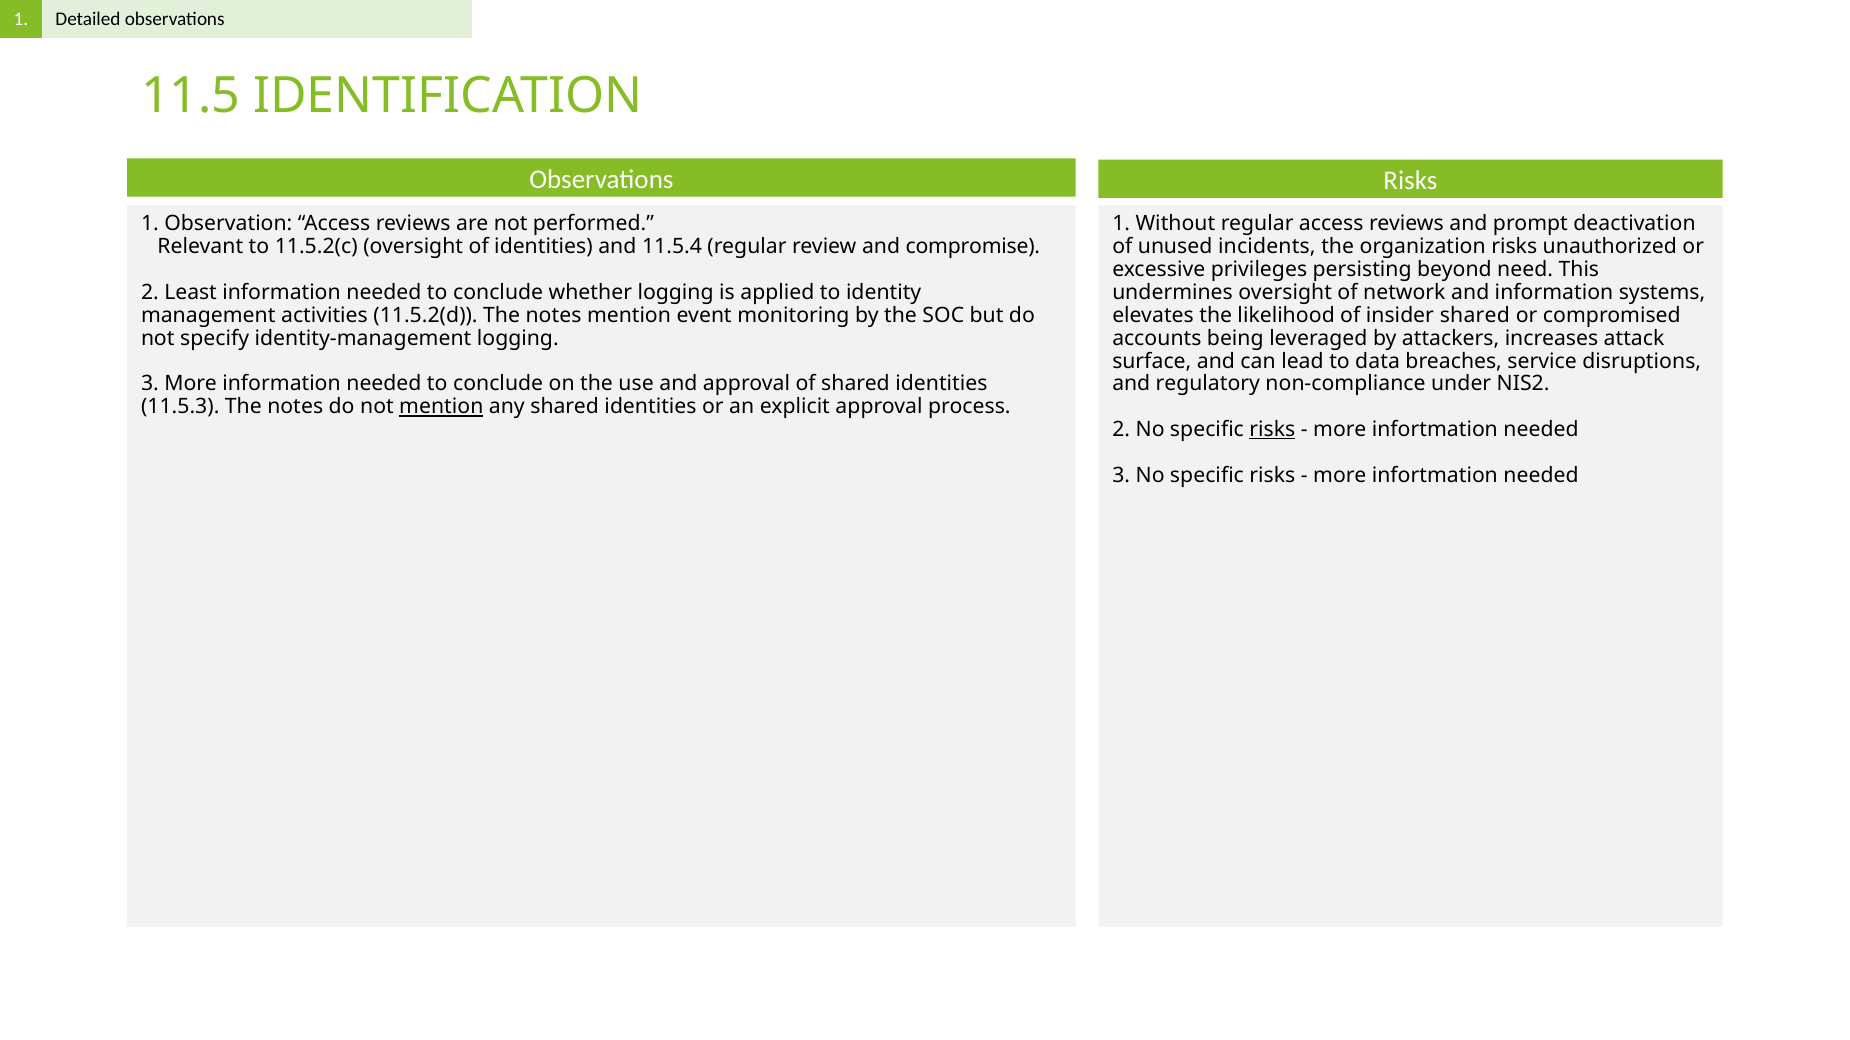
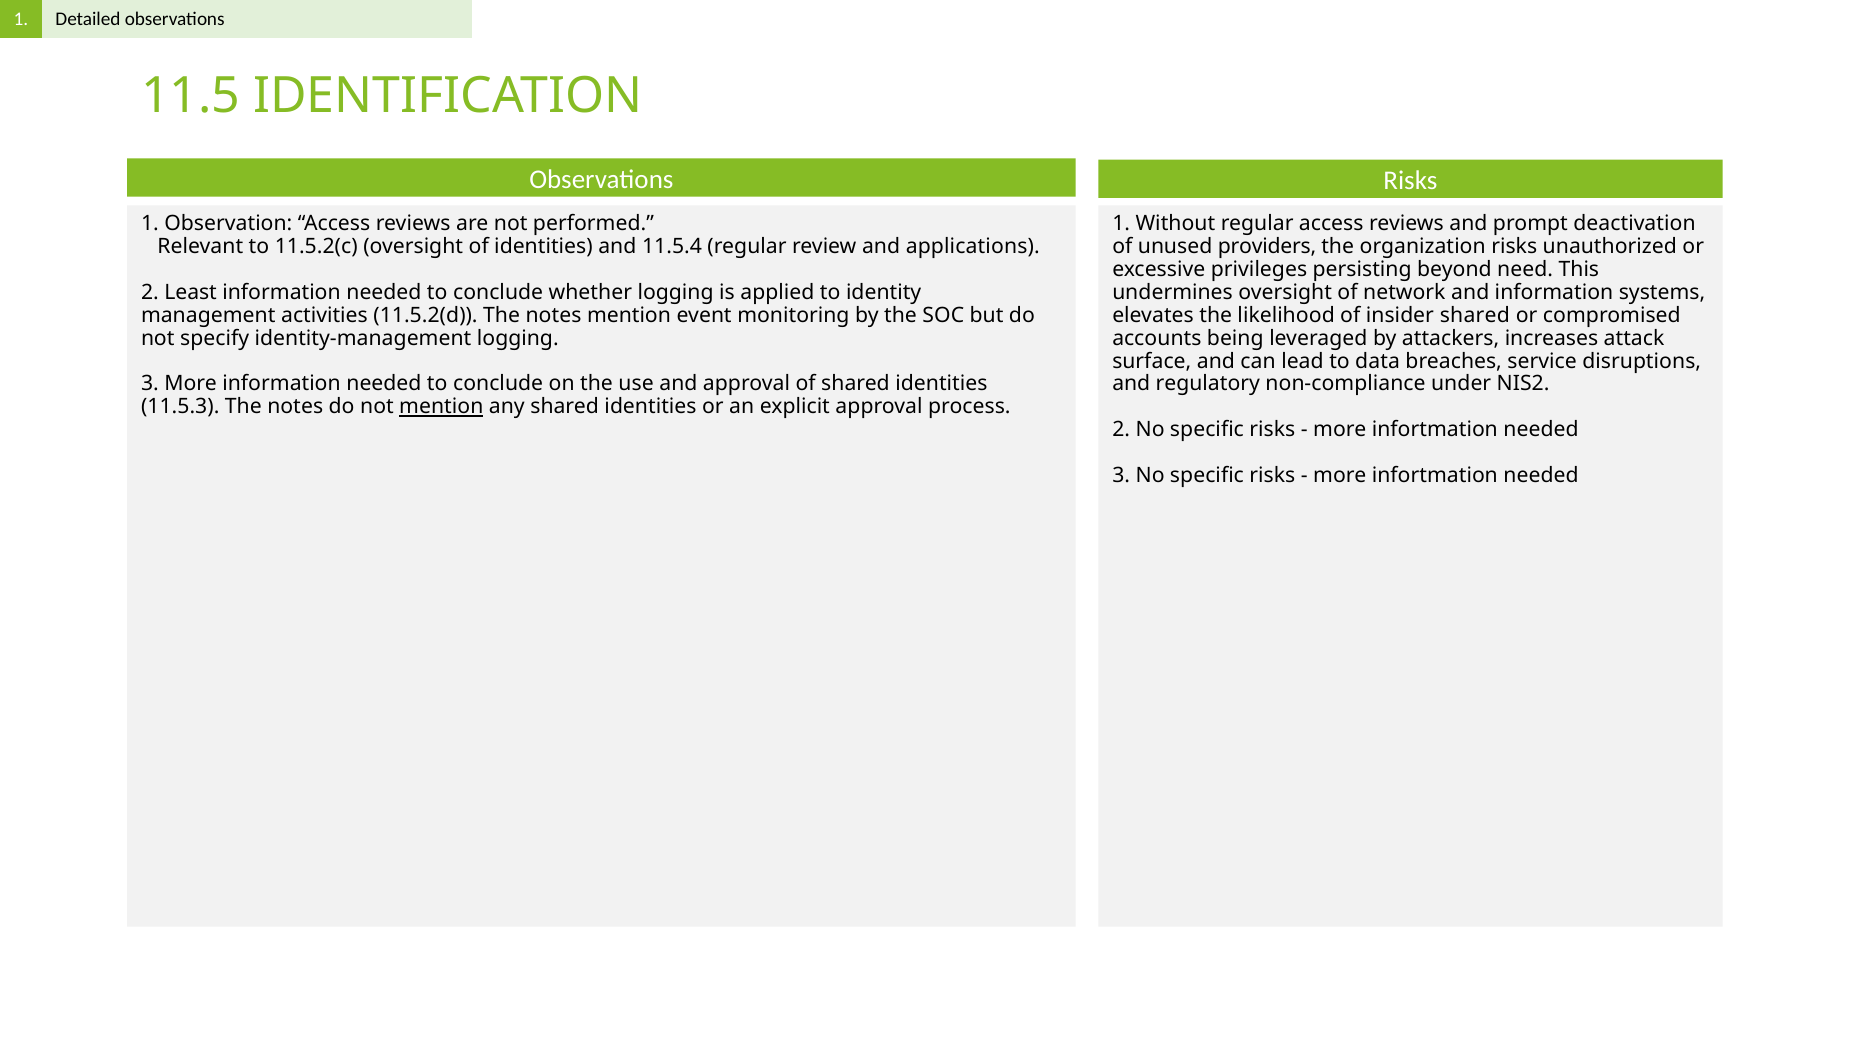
compromise: compromise -> applications (973, 247)
incidents: incidents -> providers (1267, 247)
risks underline: present -> none (1272, 430)
